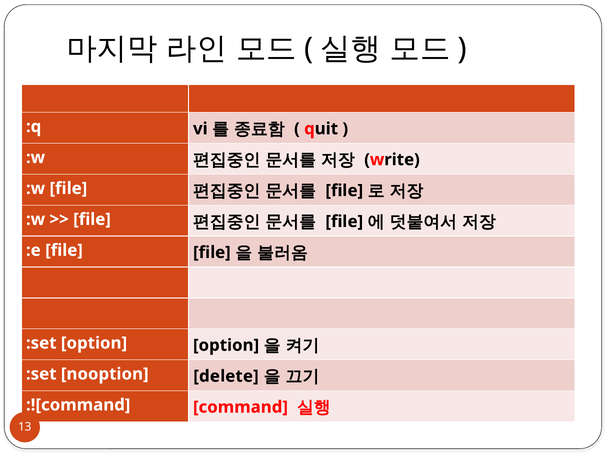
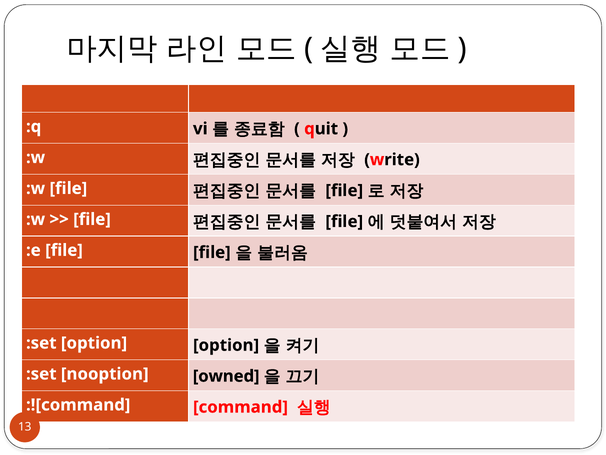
delete: delete -> owned (226, 376)
